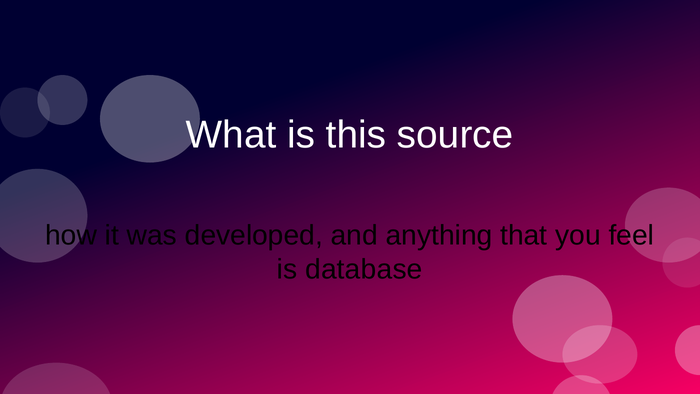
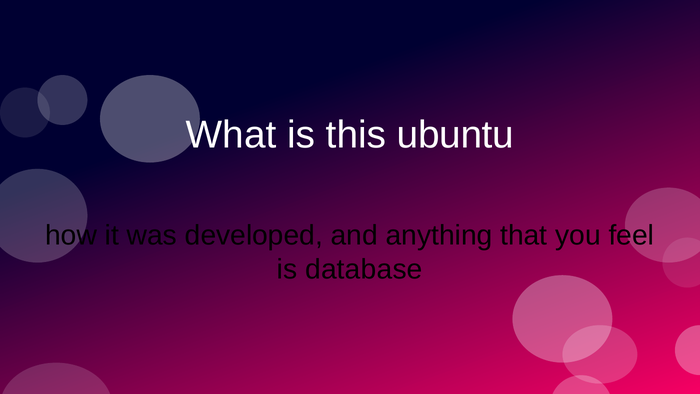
source: source -> ubuntu (455, 135)
